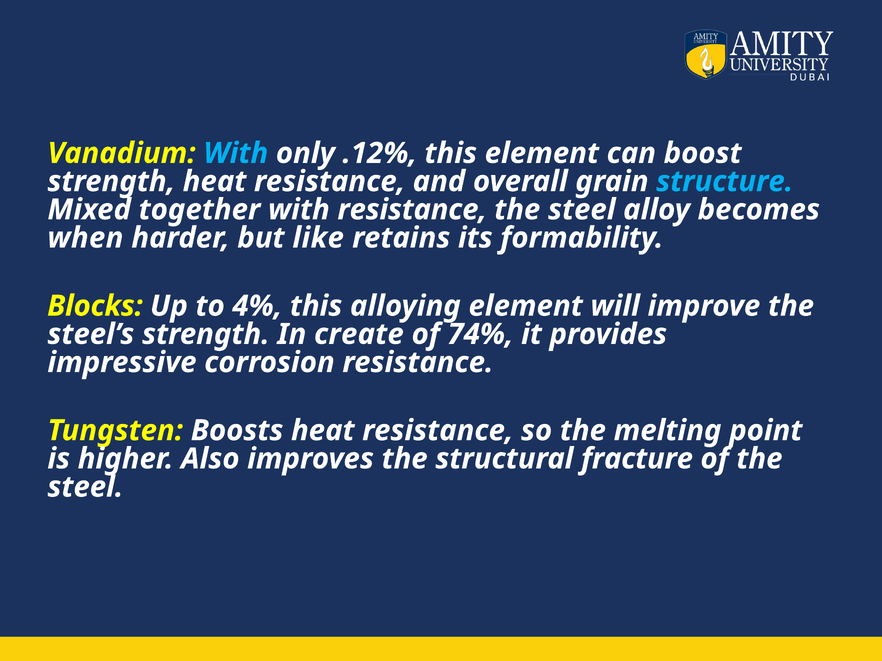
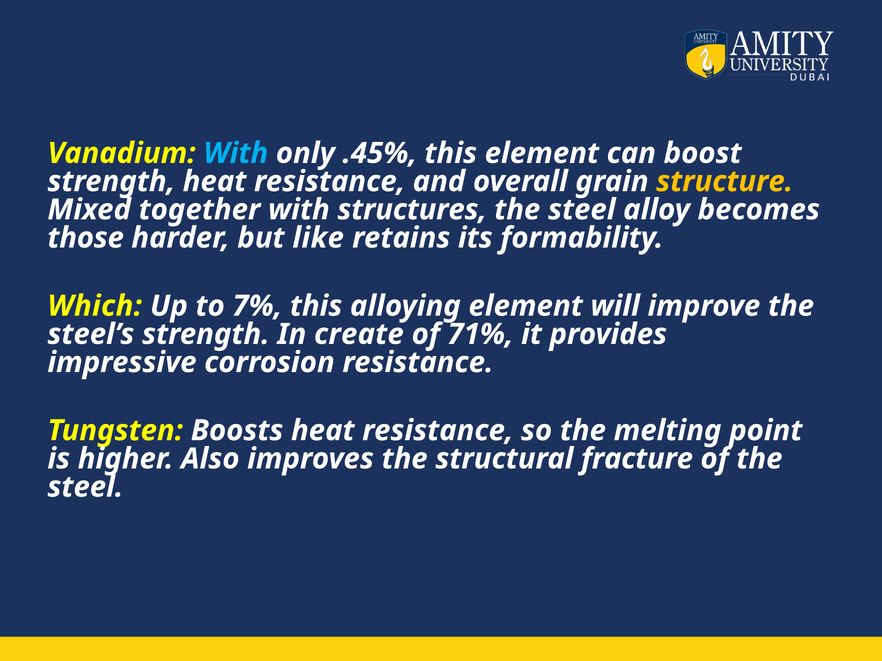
.12%: .12% -> .45% (380, 153)
structure colour: light blue -> yellow (725, 182)
with resistance: resistance -> structures (412, 210)
when: when -> those (86, 238)
Blocks: Blocks -> Which (95, 306)
4%: 4% -> 7% (257, 306)
74%: 74% -> 71% (480, 334)
